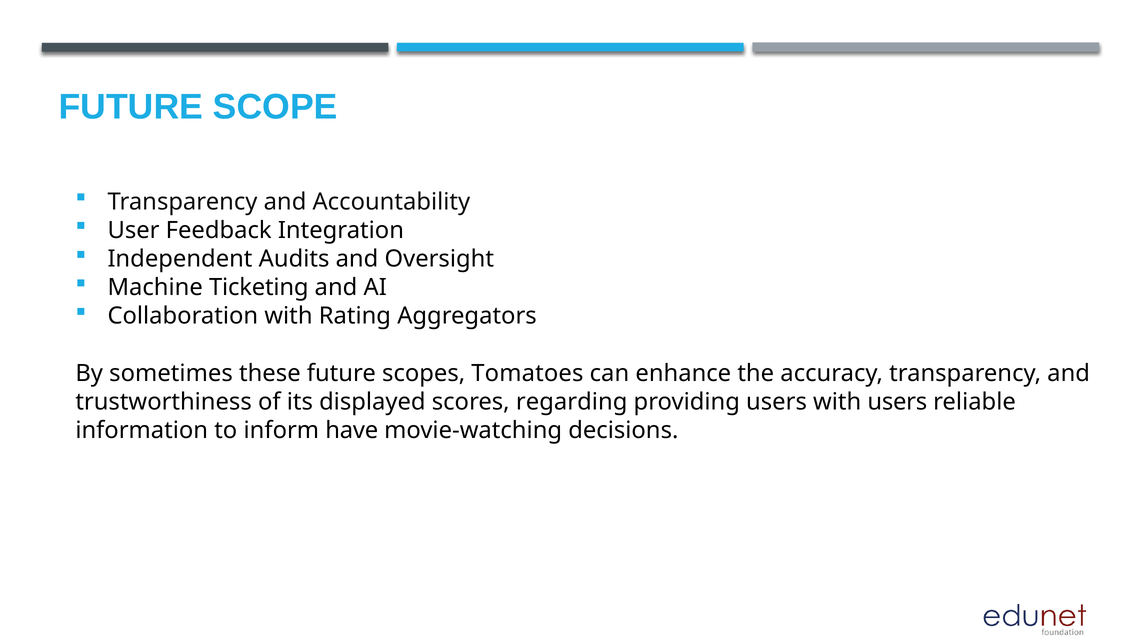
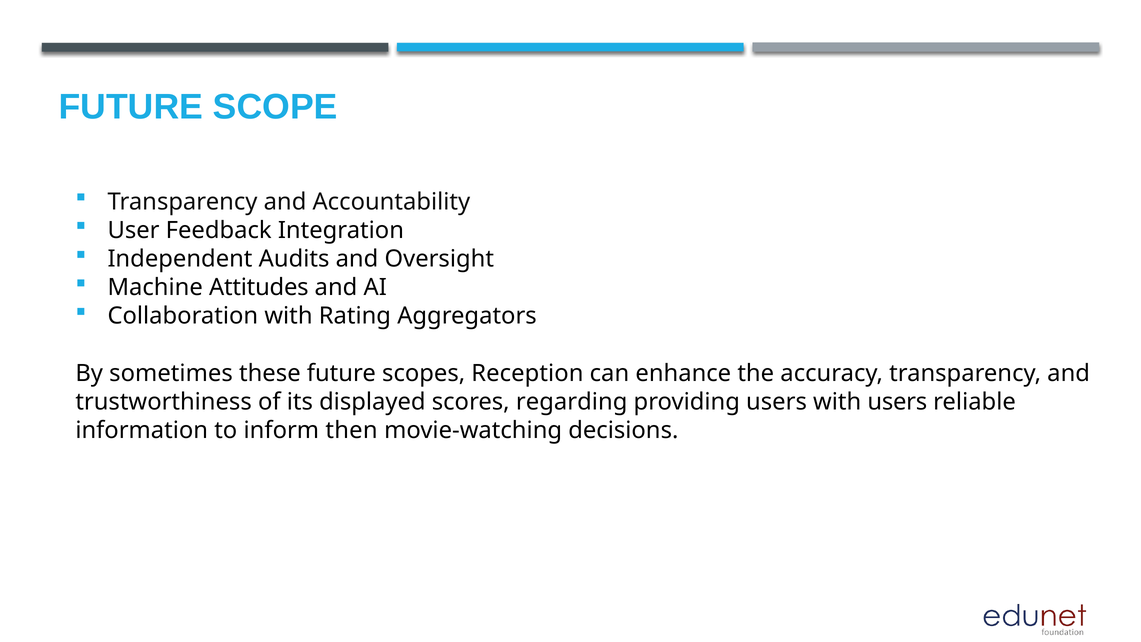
Ticketing: Ticketing -> Attitudes (259, 287)
Tomatoes: Tomatoes -> Reception (527, 373)
have: have -> then (352, 430)
